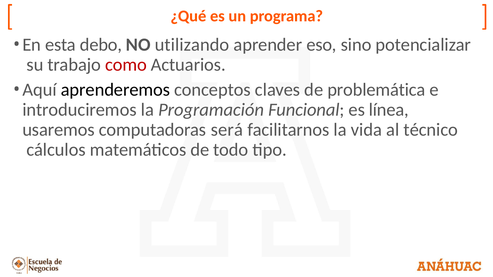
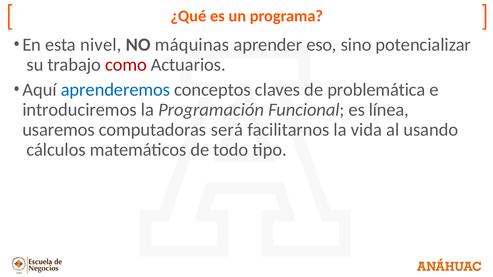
debo: debo -> nivel (101, 45)
utilizando: utilizando -> máquinas (192, 45)
aprenderemos colour: black -> blue (115, 90)
técnico: técnico -> usando (431, 130)
